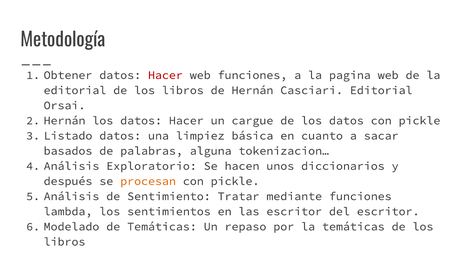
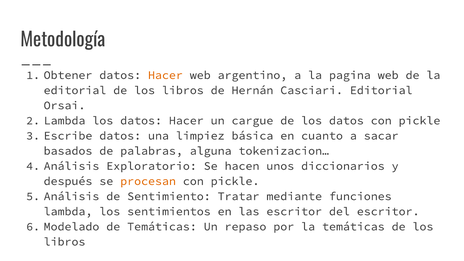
Hacer colour: red -> orange (165, 75)
web funciones: funciones -> argentino (252, 75)
Hernán: Hernán -> Lambda (65, 121)
Listado: Listado -> Escribe (68, 136)
